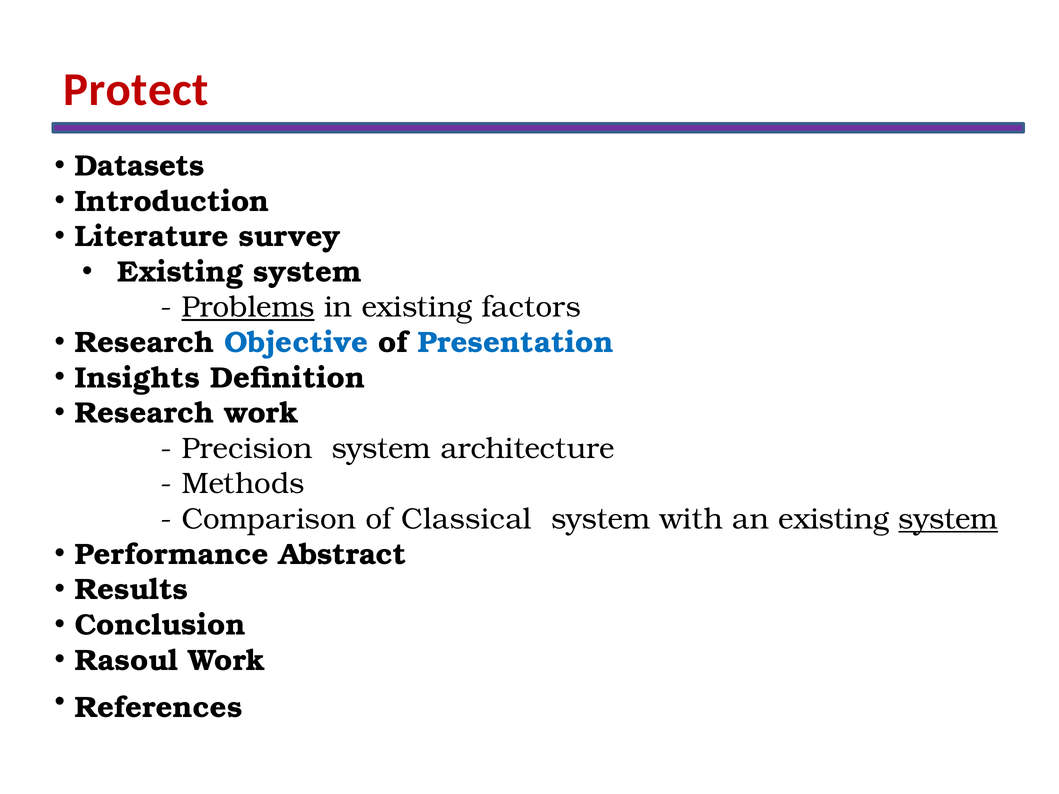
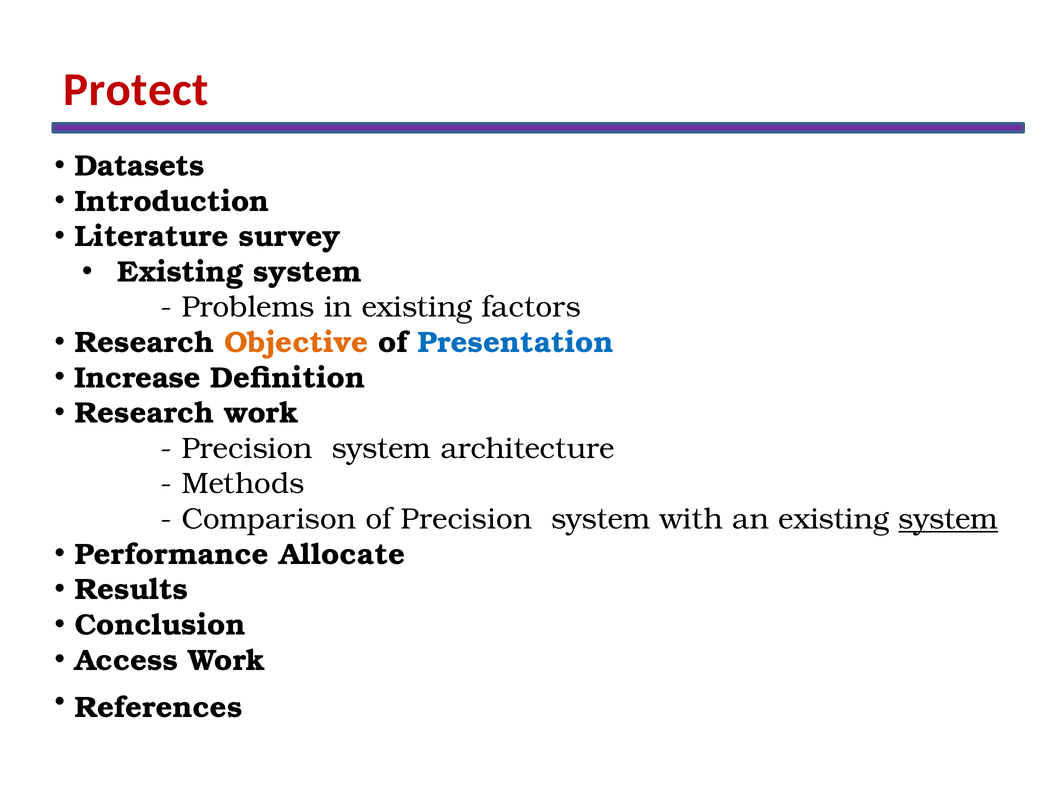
Problems underline: present -> none (248, 307)
Objective colour: blue -> orange (296, 343)
Insights: Insights -> Increase (138, 378)
of Classical: Classical -> Precision (467, 519)
Abstract: Abstract -> Allocate (342, 555)
Rasoul: Rasoul -> Access (126, 660)
